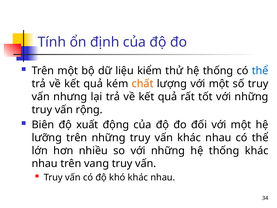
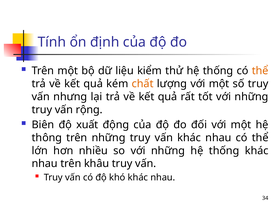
thể colour: blue -> orange (260, 71)
lưỡng: lưỡng -> thông (47, 138)
vang: vang -> khâu (97, 163)
